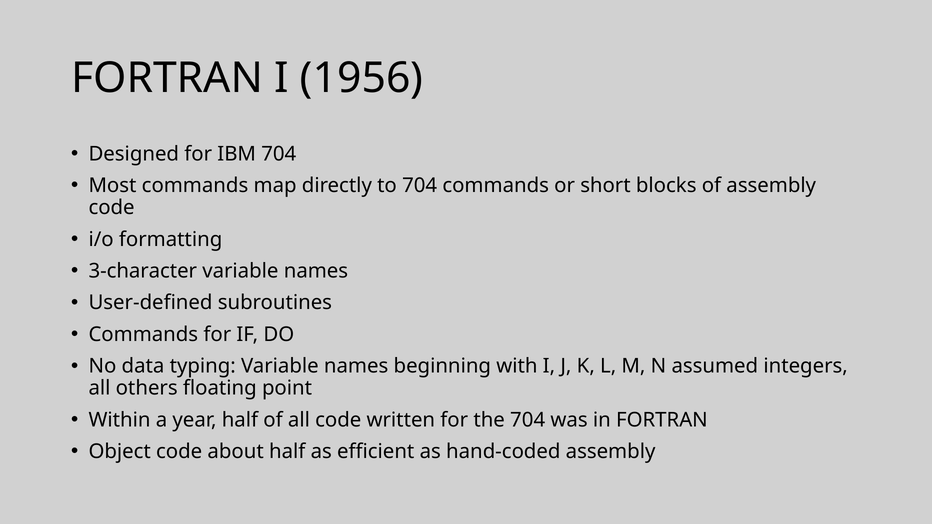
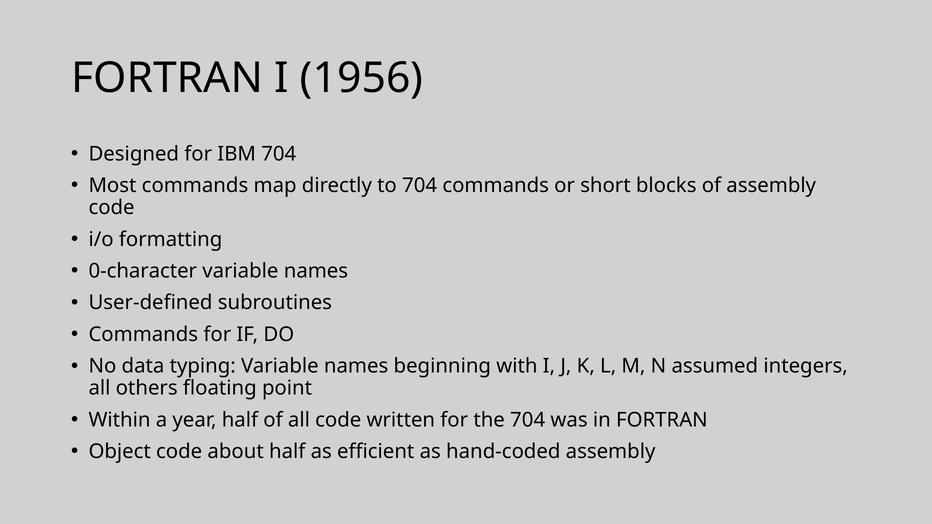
3-character: 3-character -> 0-character (143, 271)
